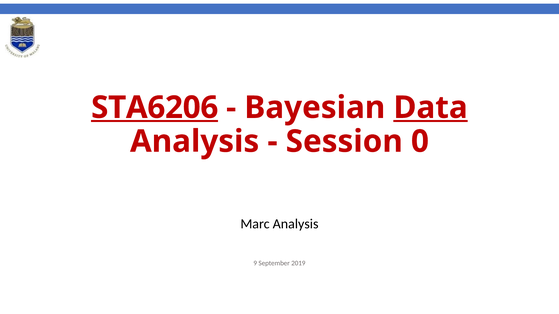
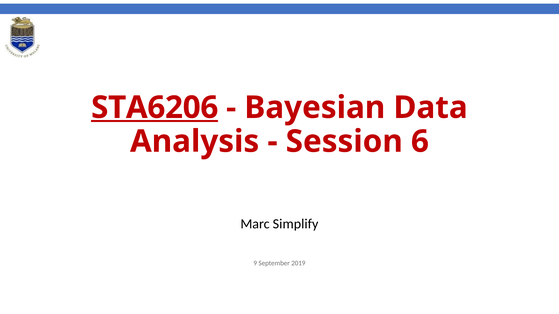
Data underline: present -> none (431, 108)
0: 0 -> 6 (420, 142)
Marc Analysis: Analysis -> Simplify (296, 224)
